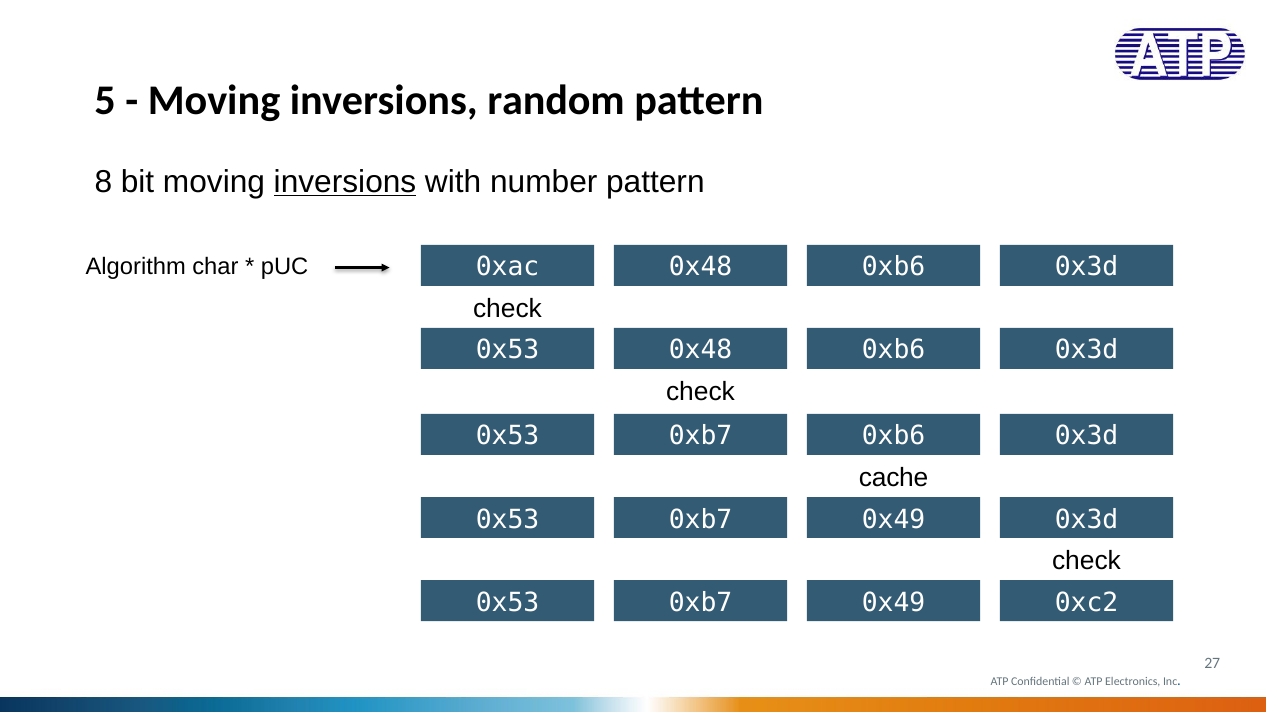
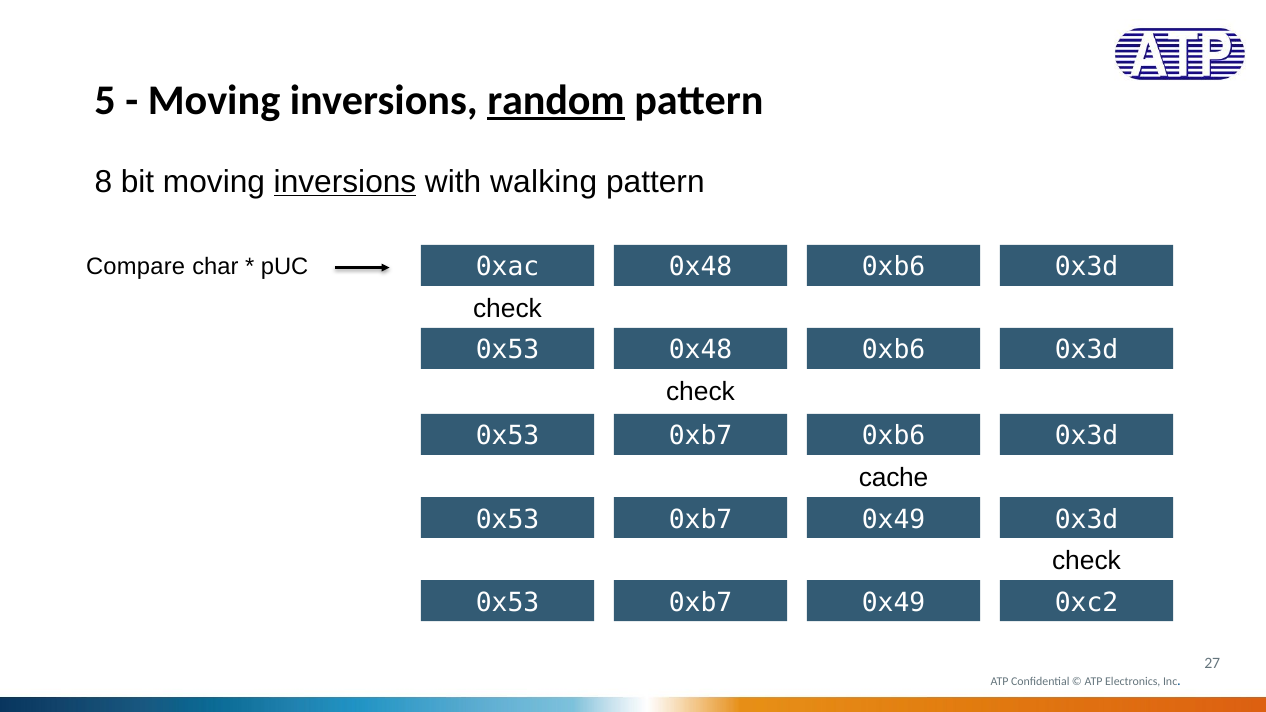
random underline: none -> present (556, 100)
number: number -> walking (544, 182)
Algorithm: Algorithm -> Compare (136, 267)
